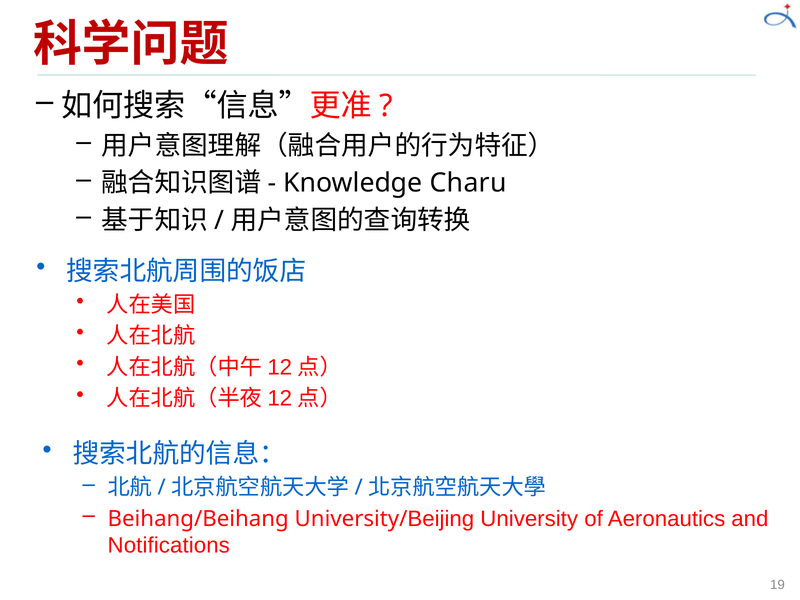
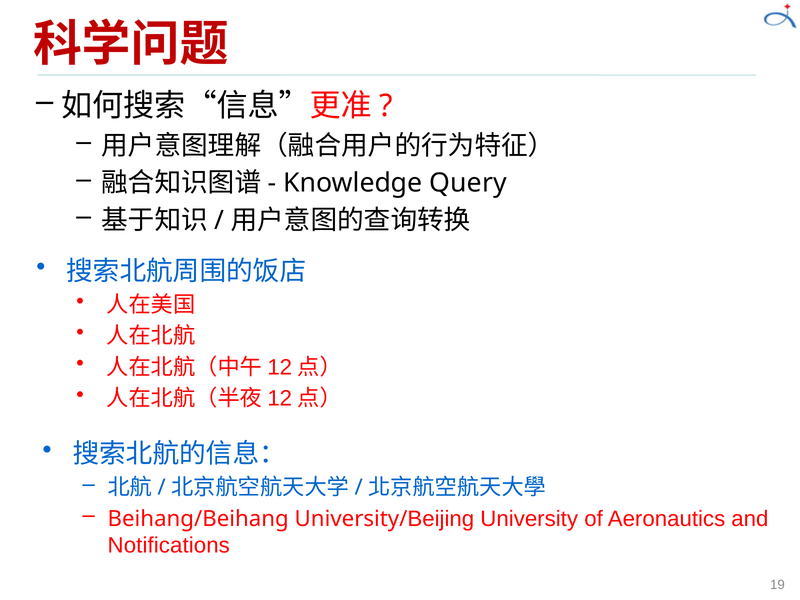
Charu: Charu -> Query (468, 183)
